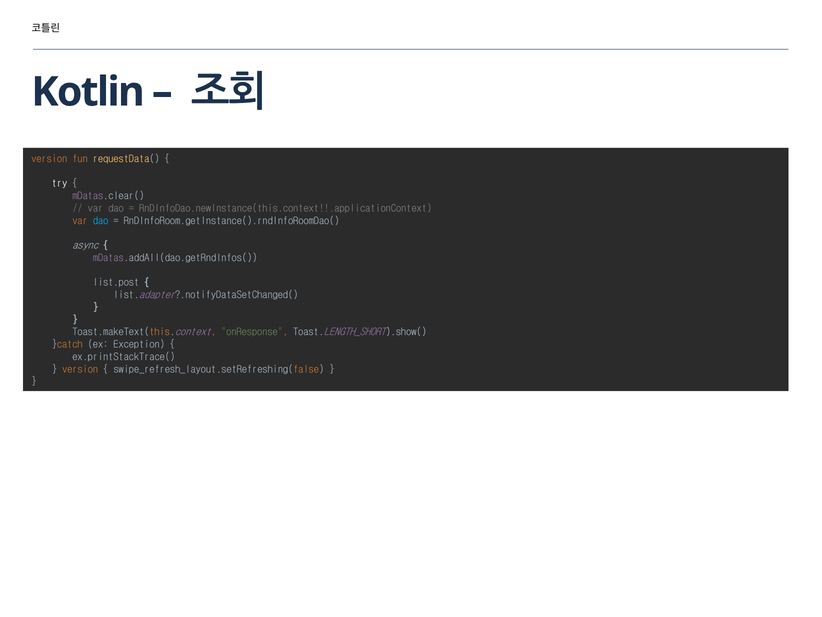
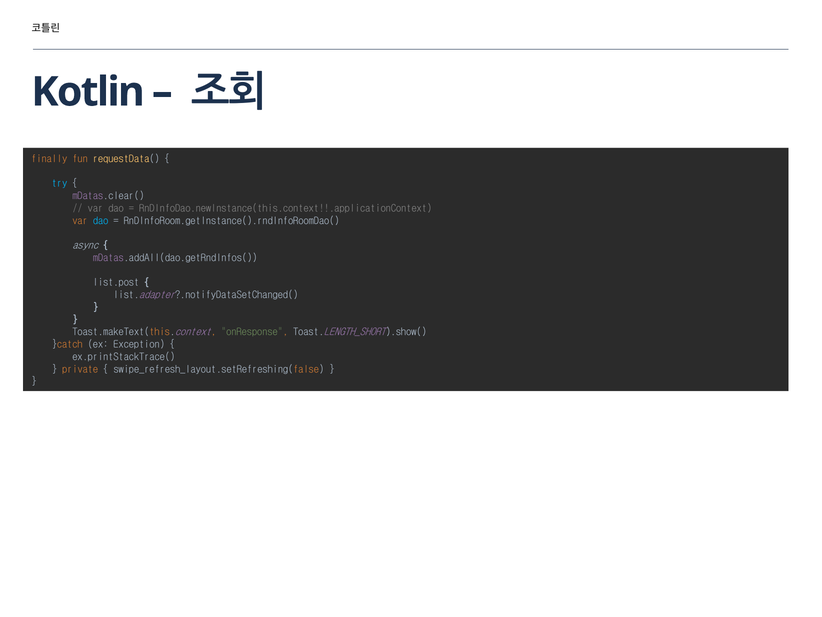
version: version -> finally (49, 159)
try colour: white -> light blue (60, 183)
version: version -> private (80, 369)
